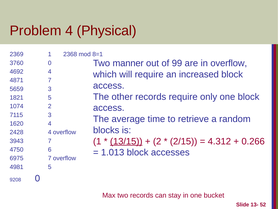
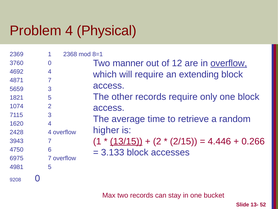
99: 99 -> 12 (177, 63)
overflow underline: none -> present (229, 63)
increased: increased -> extending (199, 74)
blocks: blocks -> higher (106, 130)
4.312: 4.312 -> 4.446 (219, 141)
1.013: 1.013 -> 3.133 (113, 152)
